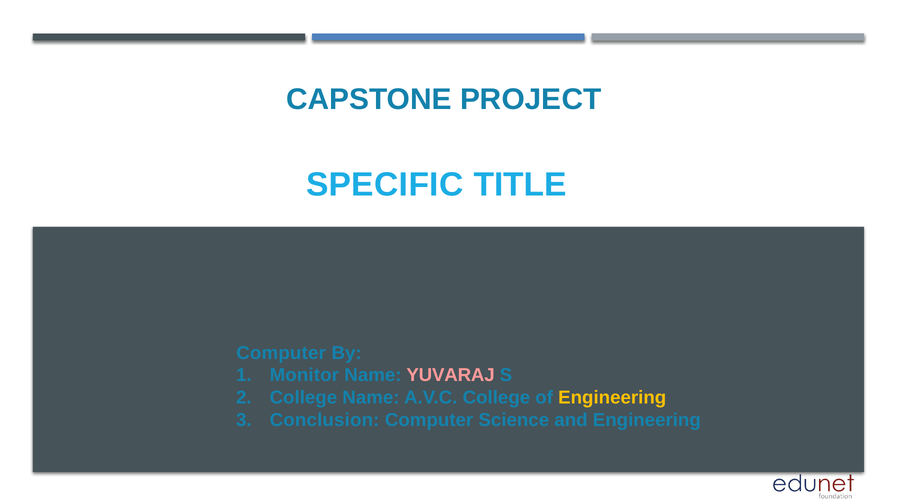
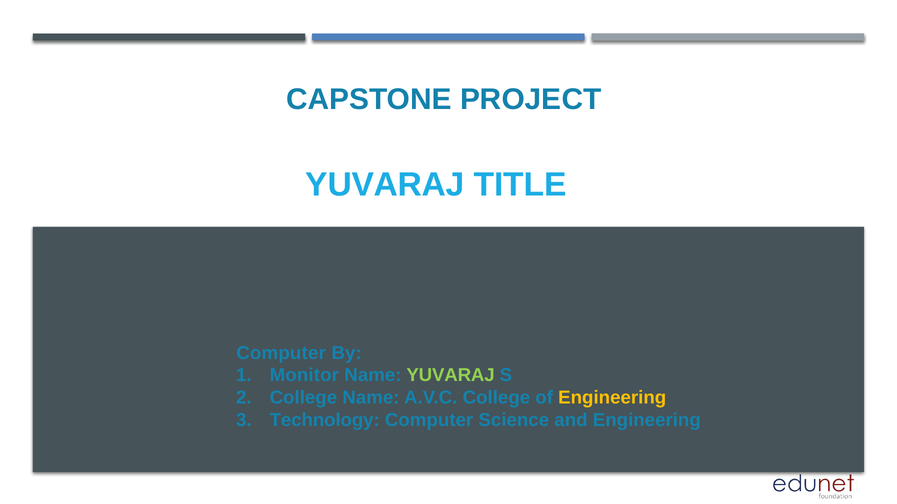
SPECIFIC: SPECIFIC -> YUVARAJ (385, 185)
YUVARAJ colour: pink -> light green (451, 376)
Conclusion: Conclusion -> Technology (325, 421)
